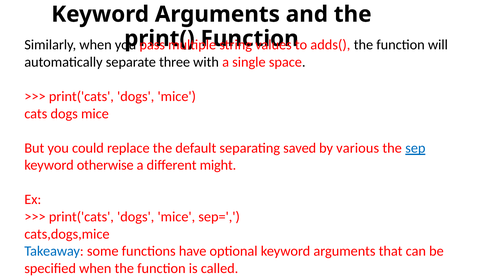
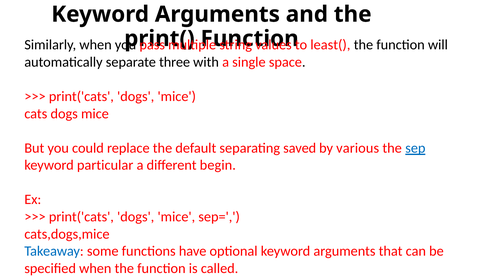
adds(: adds( -> least( (330, 45)
otherwise: otherwise -> particular (105, 165)
might: might -> begin (218, 165)
